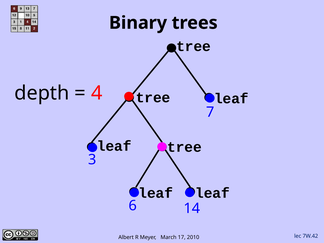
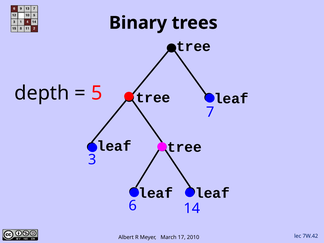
4: 4 -> 5 (97, 93)
